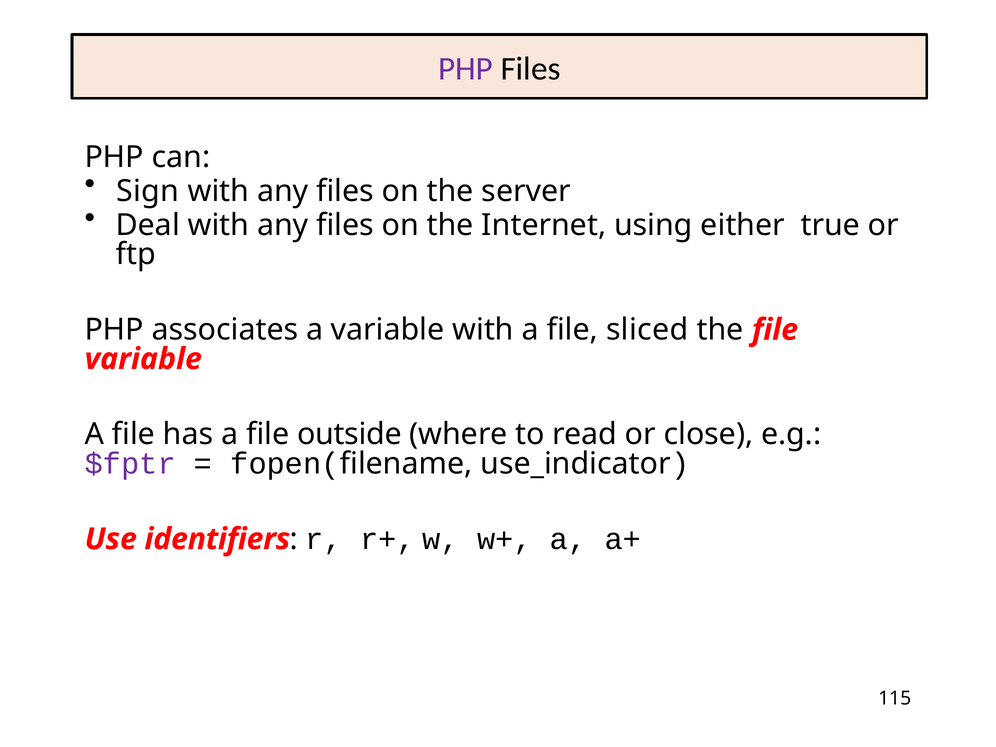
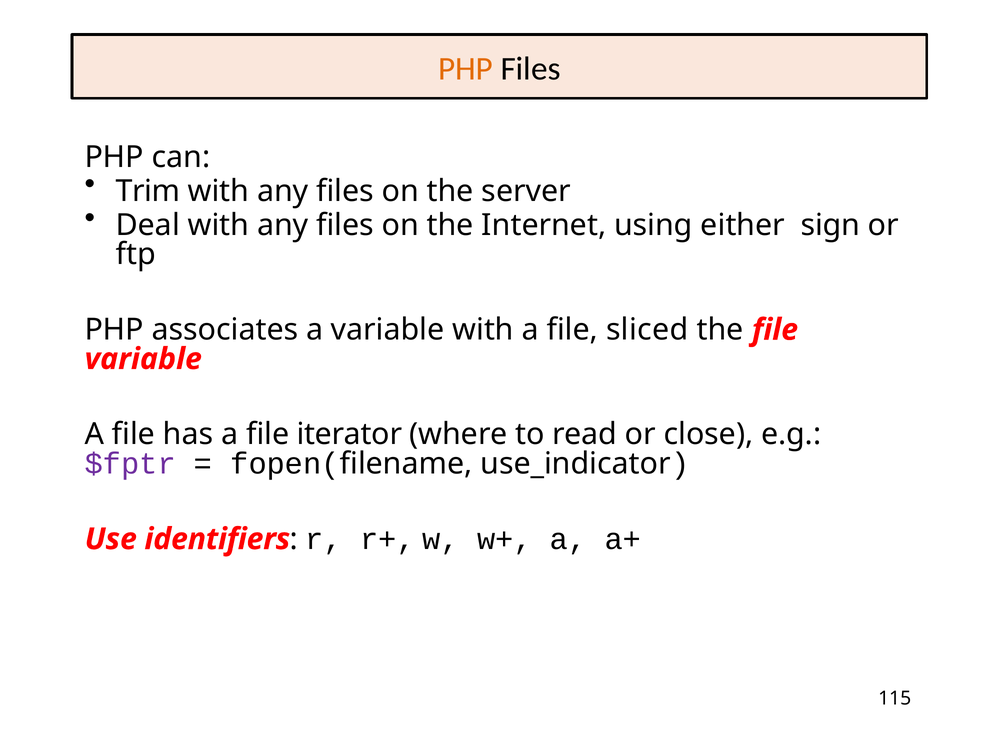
PHP colour: purple -> orange (466, 69)
Sign: Sign -> Trim (148, 191)
true: true -> sign (830, 225)
outside: outside -> iterator (349, 434)
